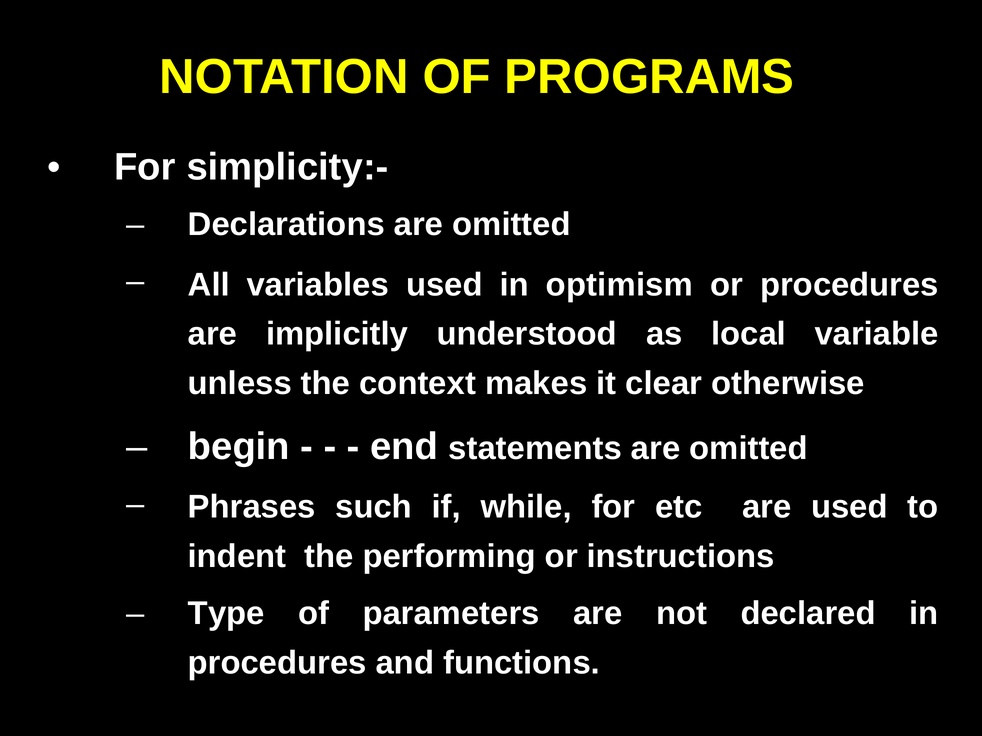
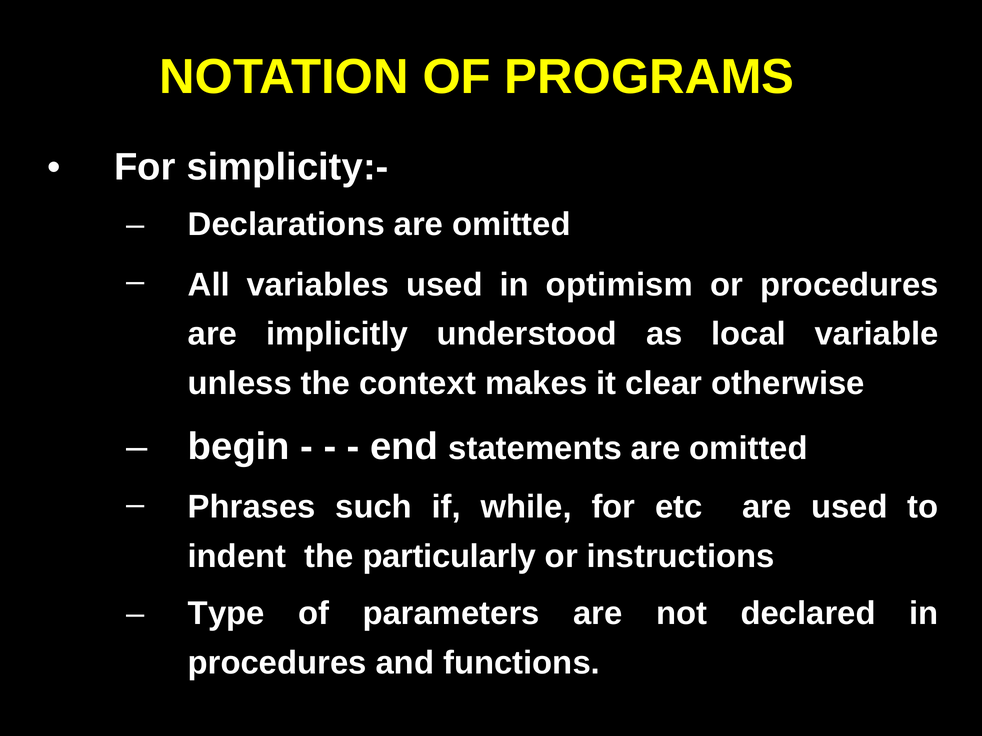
performing: performing -> particularly (449, 556)
